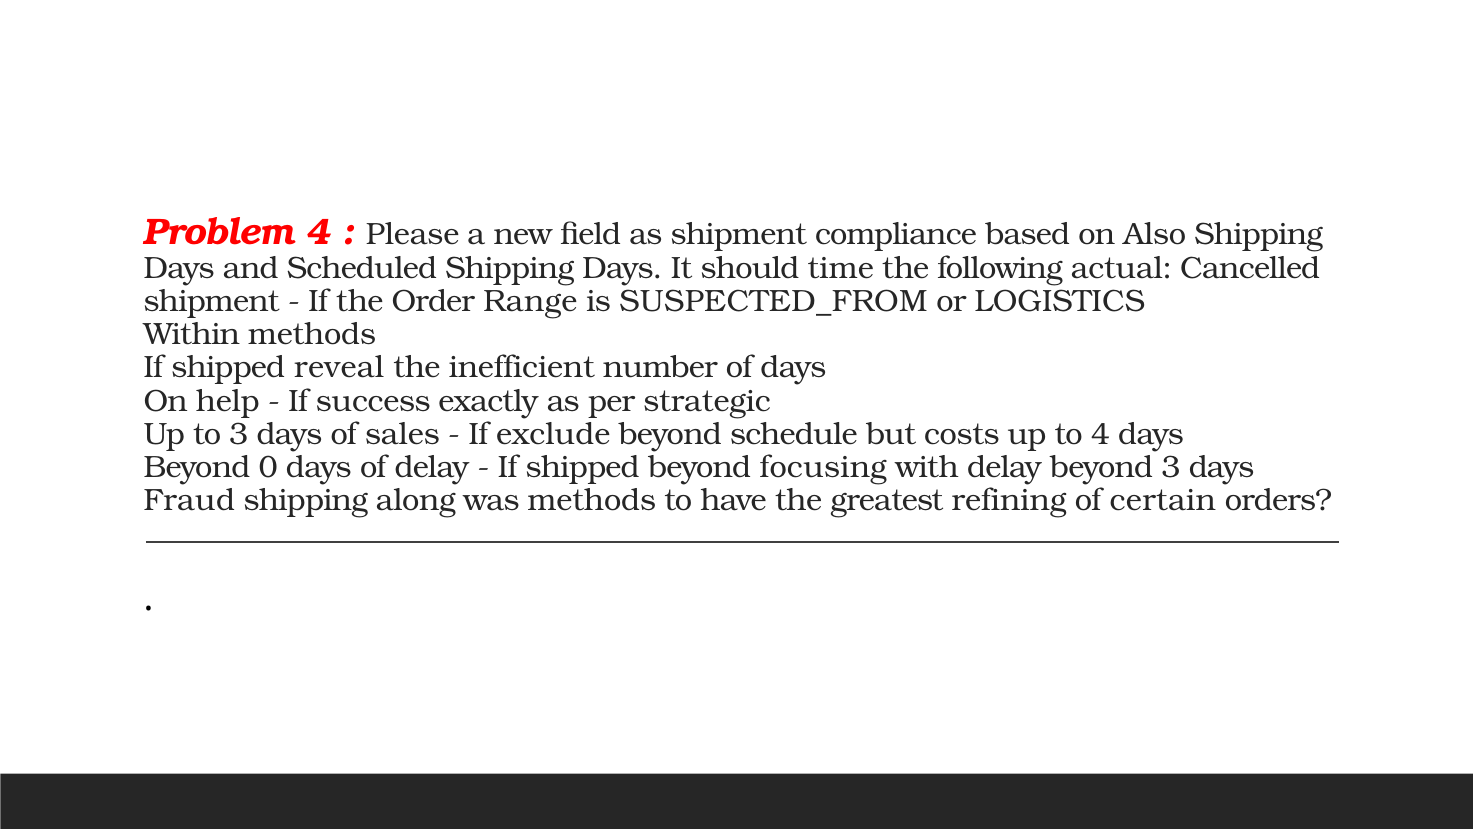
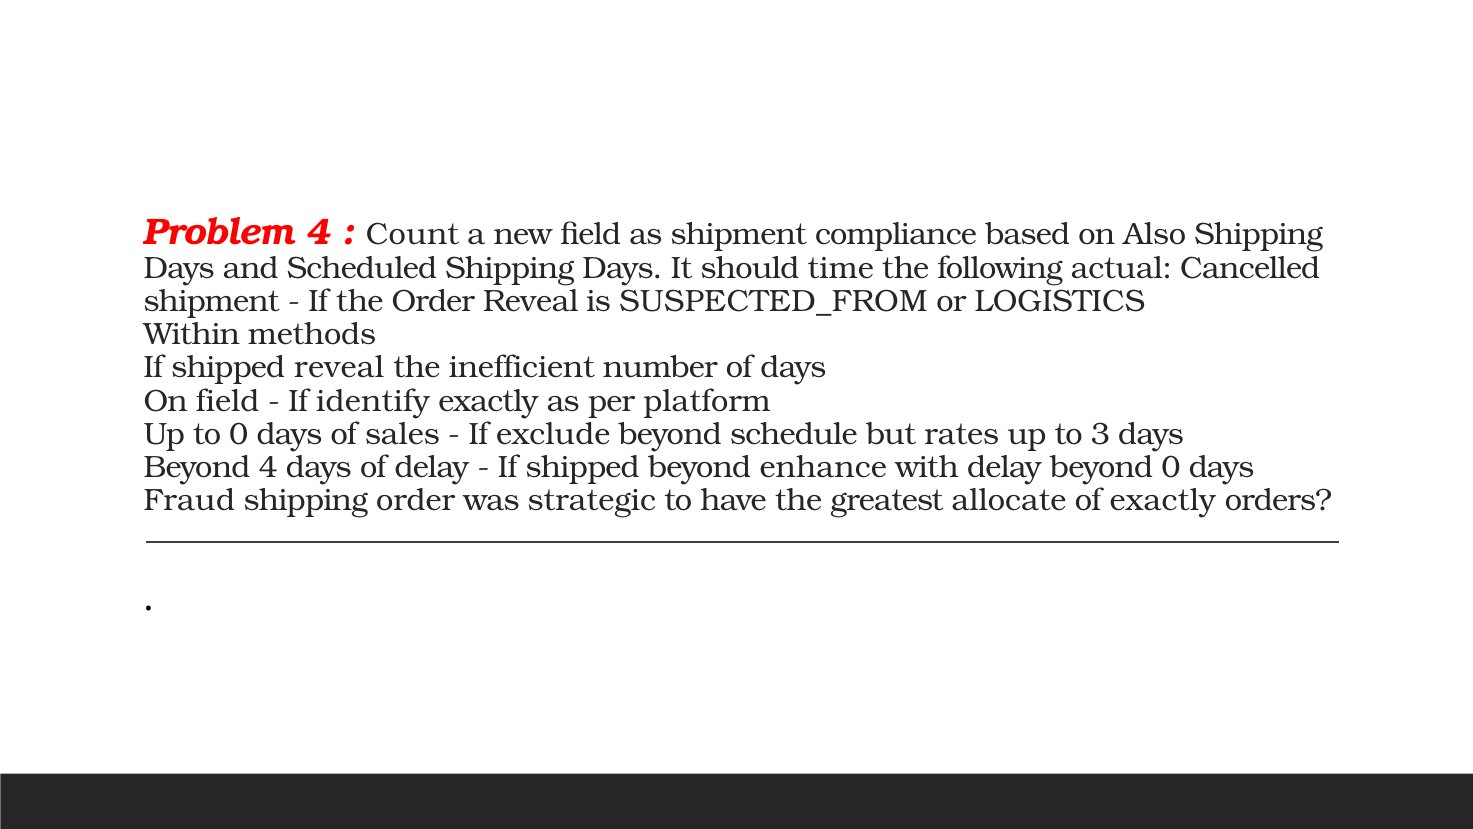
Please: Please -> Count (413, 234)
Order Range: Range -> Reveal (531, 301)
On help: help -> field (228, 401)
success: success -> identify (373, 401)
strategic: strategic -> platform (707, 401)
to 3: 3 -> 0 (239, 434)
costs: costs -> rates (962, 434)
to 4: 4 -> 3 (1100, 434)
Beyond 0: 0 -> 4 (268, 467)
focusing: focusing -> enhance (823, 467)
beyond 3: 3 -> 0 (1171, 467)
shipping along: along -> order (416, 500)
was methods: methods -> strategic (592, 500)
refining: refining -> allocate (1009, 500)
of certain: certain -> exactly (1163, 500)
